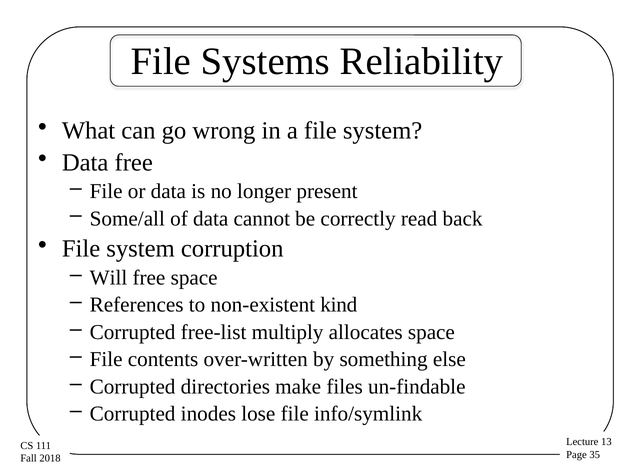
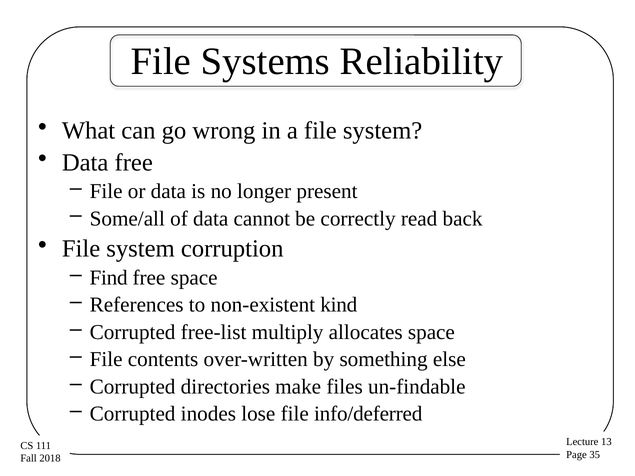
Will: Will -> Find (109, 278)
info/symlink: info/symlink -> info/deferred (368, 414)
